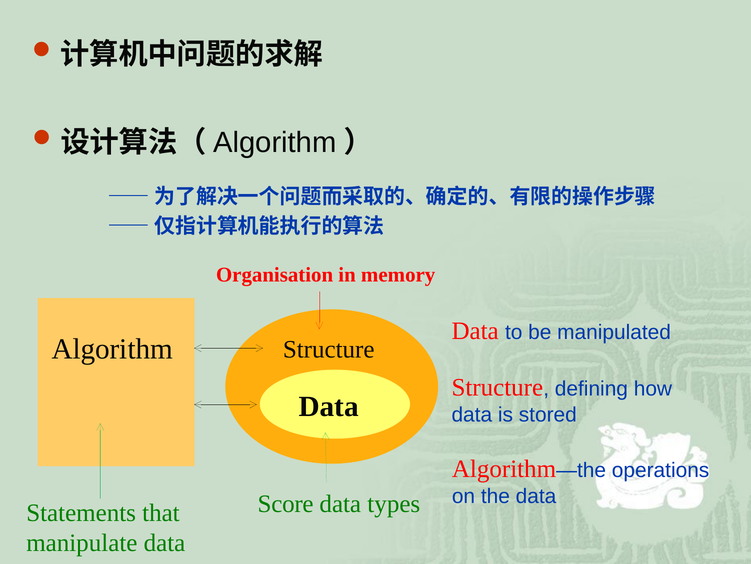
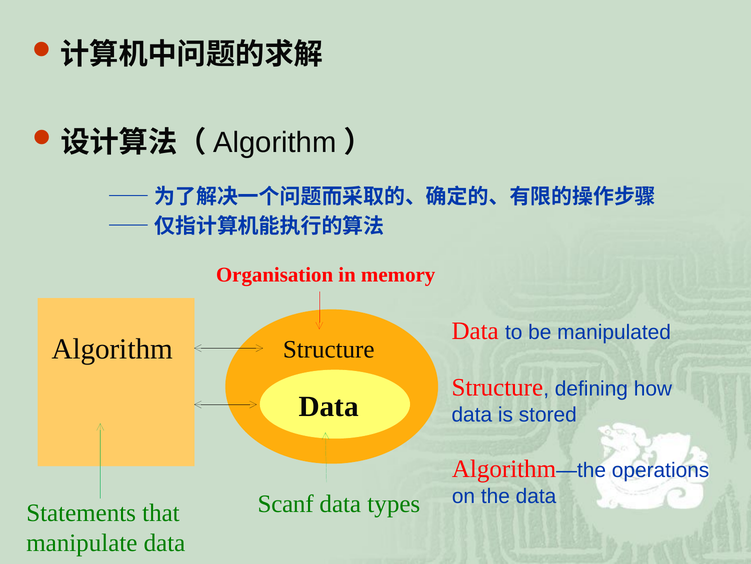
Score: Score -> Scanf (286, 503)
